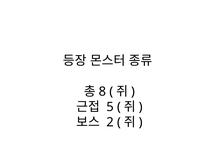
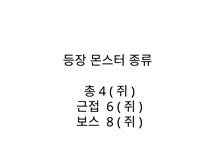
8: 8 -> 4 (102, 91)
5: 5 -> 6 (110, 107)
2: 2 -> 8 (110, 122)
